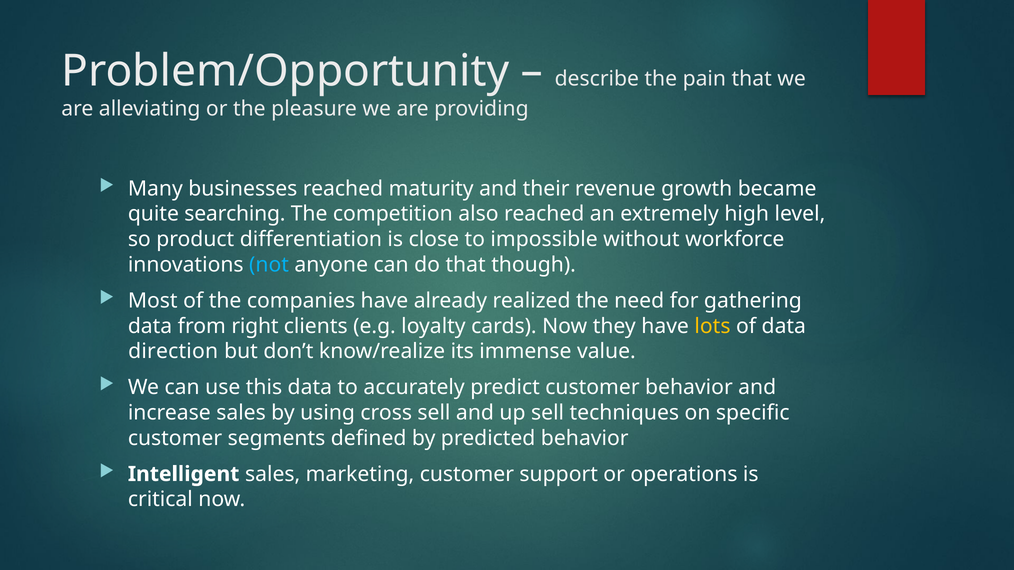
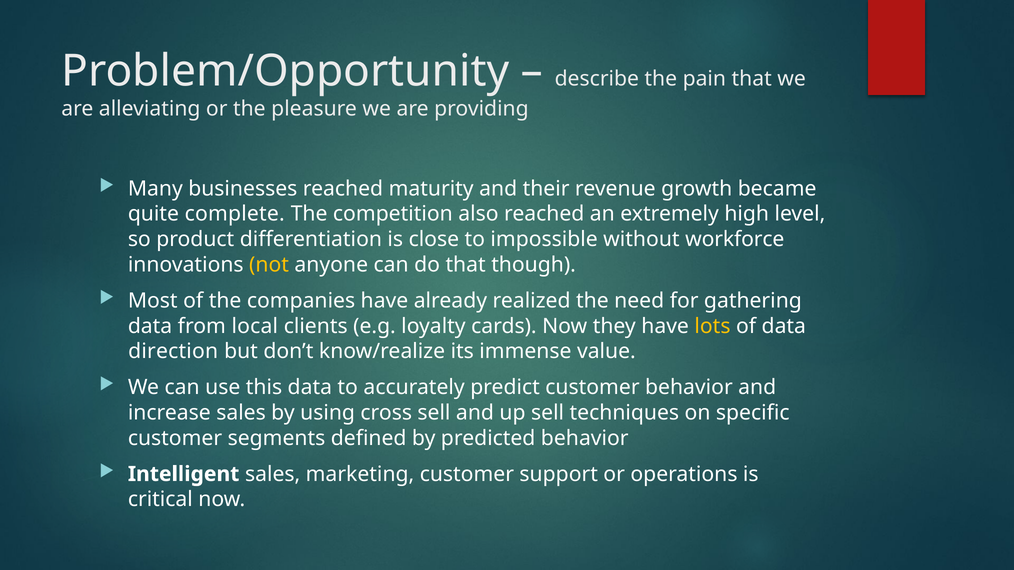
searching: searching -> complete (235, 214)
not colour: light blue -> yellow (269, 265)
right: right -> local (255, 326)
